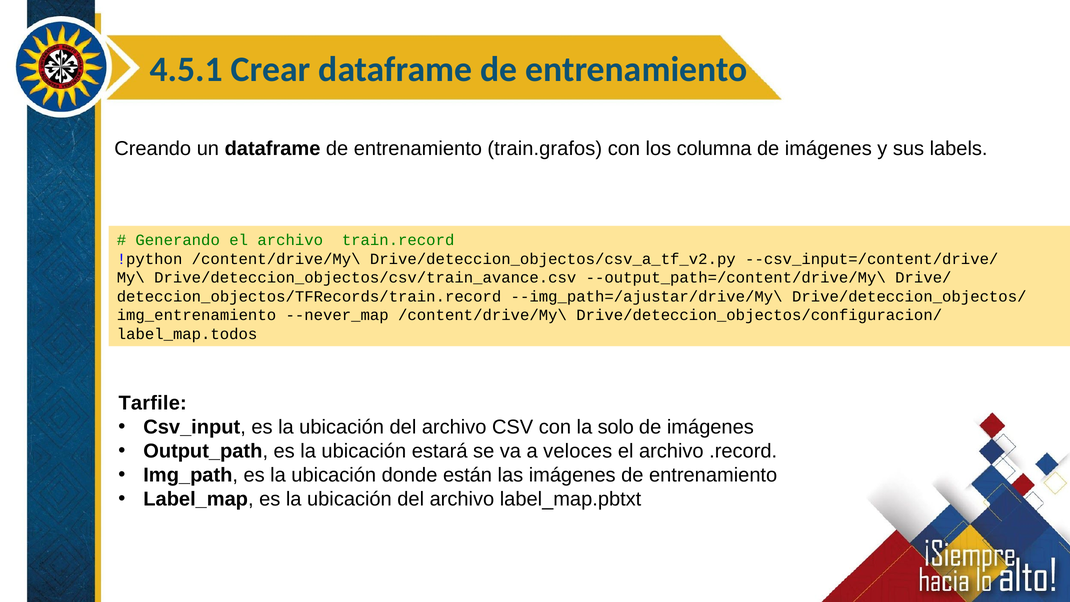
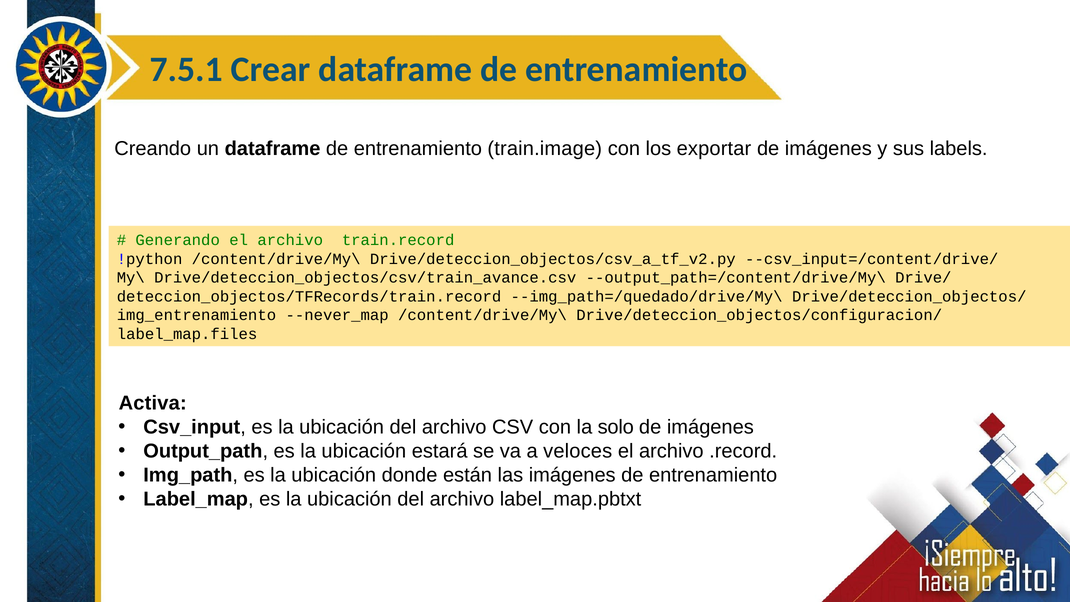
4.5.1: 4.5.1 -> 7.5.1 (186, 70)
train.grafos: train.grafos -> train.image (545, 149)
columna: columna -> exportar (714, 149)
--img_path=/ajustar/drive/My\: --img_path=/ajustar/drive/My\ -> --img_path=/quedado/drive/My\ (647, 296)
label_map.todos: label_map.todos -> label_map.files (187, 334)
Tarfile: Tarfile -> Activa (153, 403)
